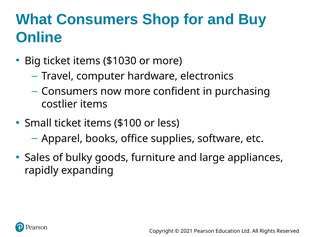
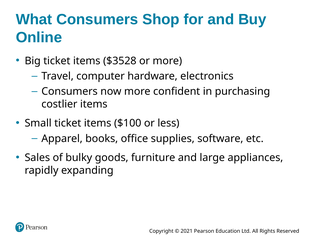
$1030: $1030 -> $3528 (120, 61)
